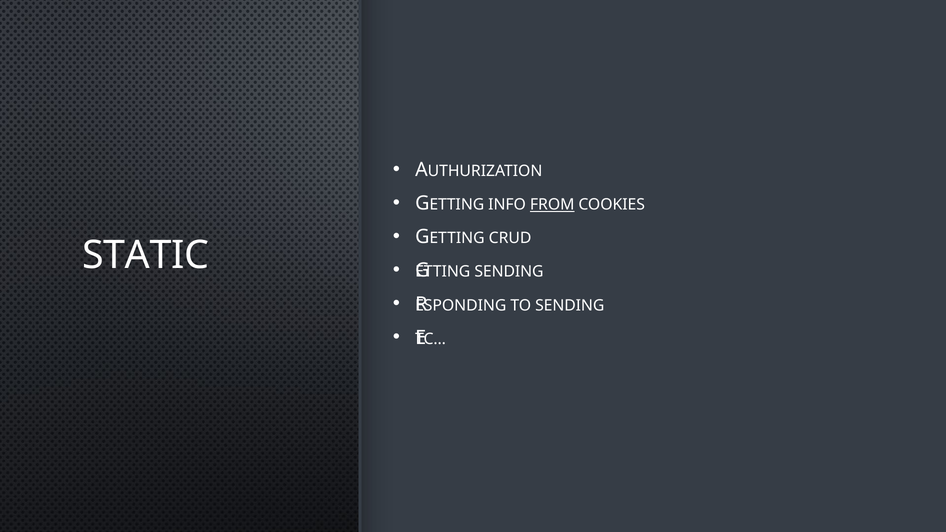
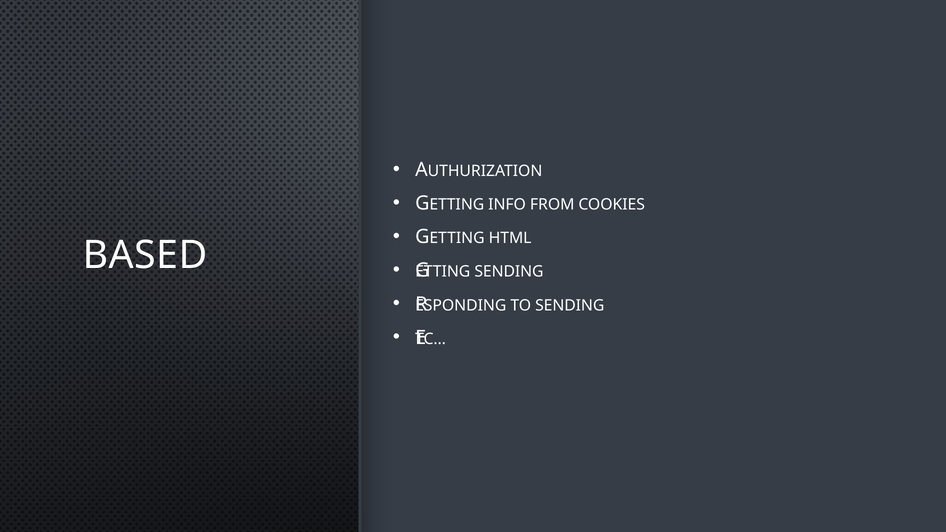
FROM underline: present -> none (552, 205)
CRUD: CRUD -> HTML (510, 238)
STATIC: STATIC -> BASED (145, 255)
